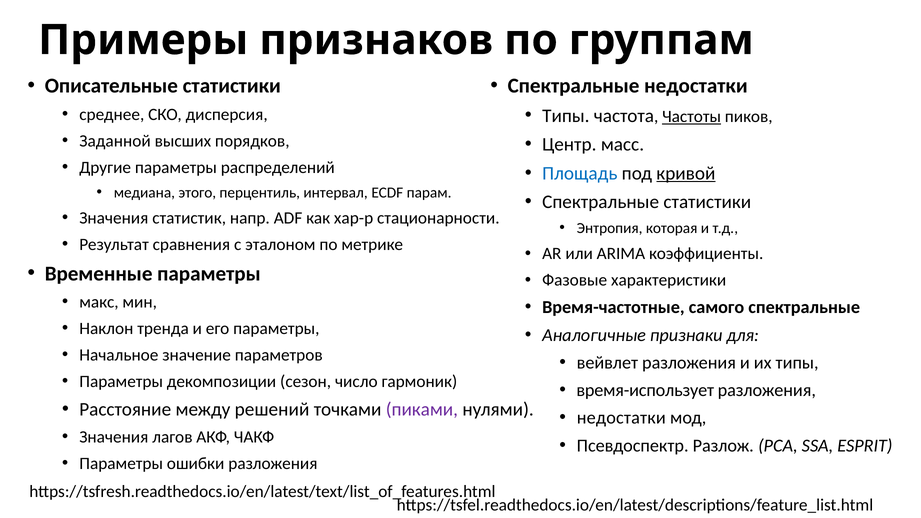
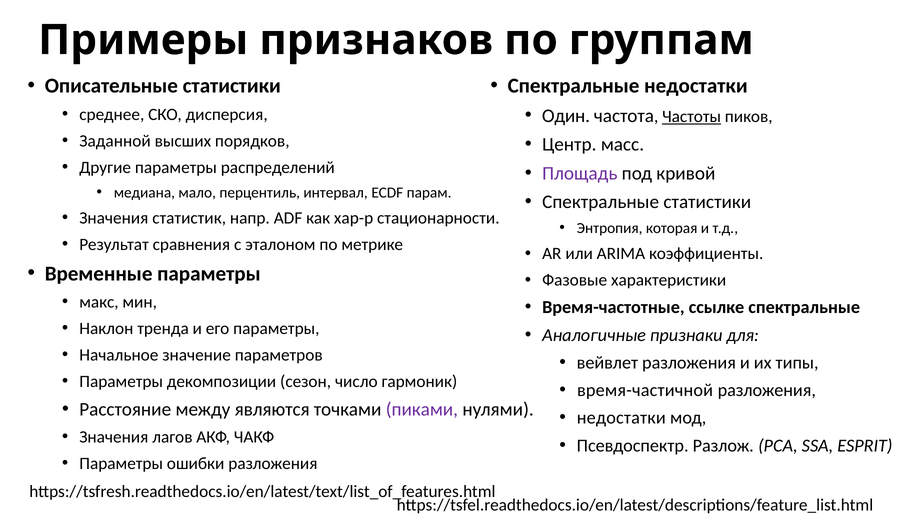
Типы: Типы -> Один (566, 116)
Площадь colour: blue -> purple (580, 173)
кривой underline: present -> none (686, 173)
этого: этого -> мало (197, 193)
самого: самого -> ссылке (716, 307)
время-использует: время-использует -> время-частичной (645, 390)
решений: решений -> являются (272, 409)
